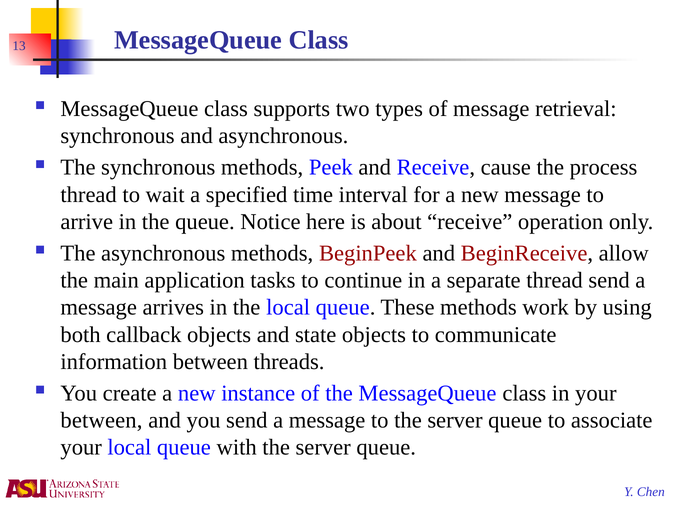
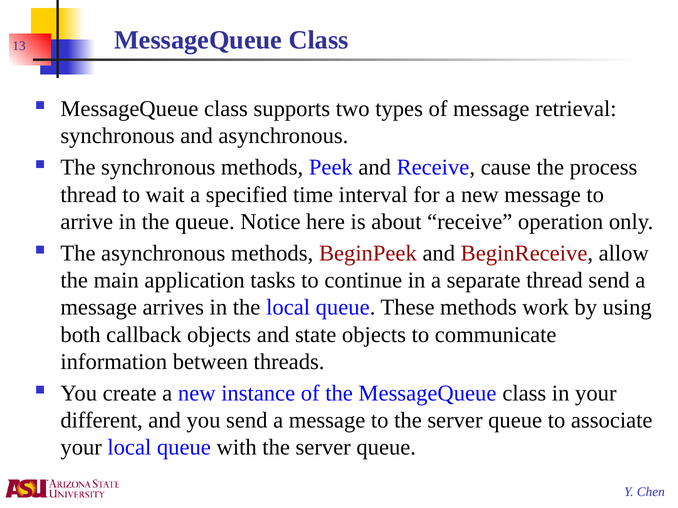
between: between -> different (102, 421)
